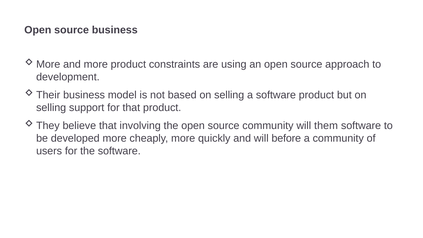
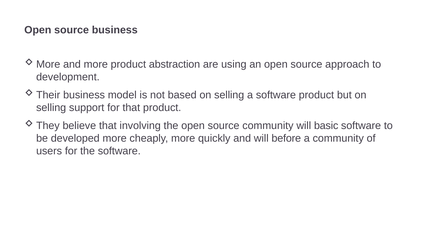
constraints: constraints -> abstraction (175, 64)
them: them -> basic (326, 126)
